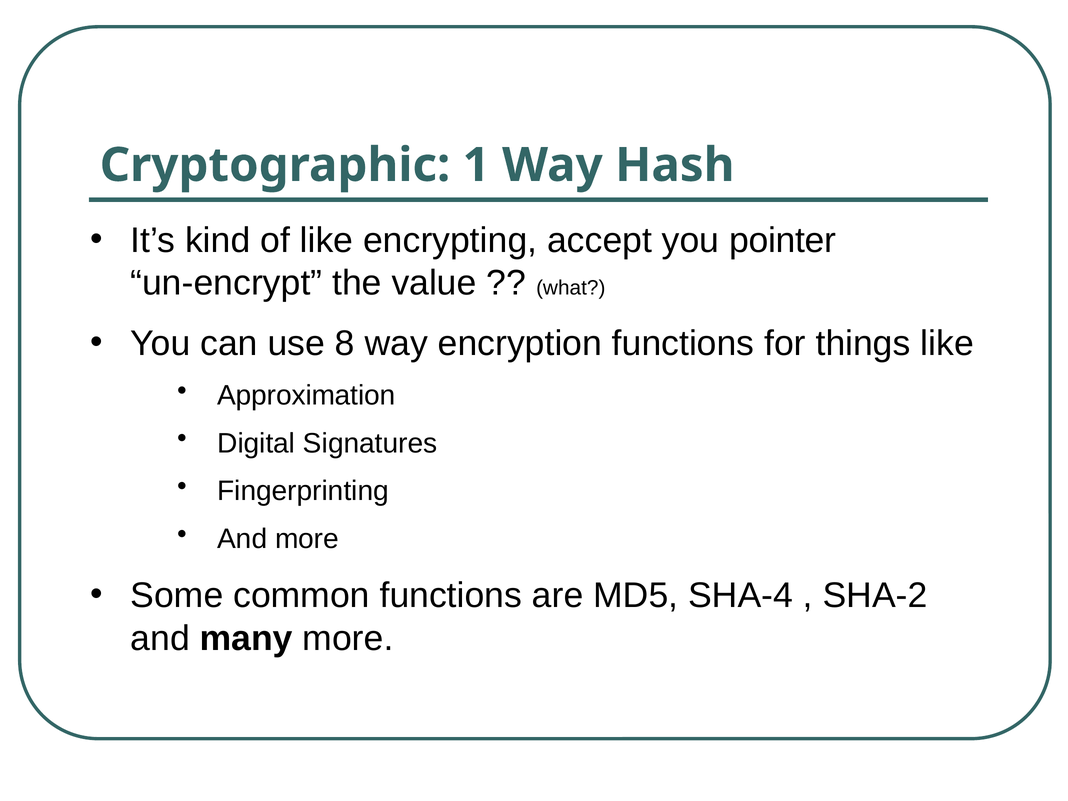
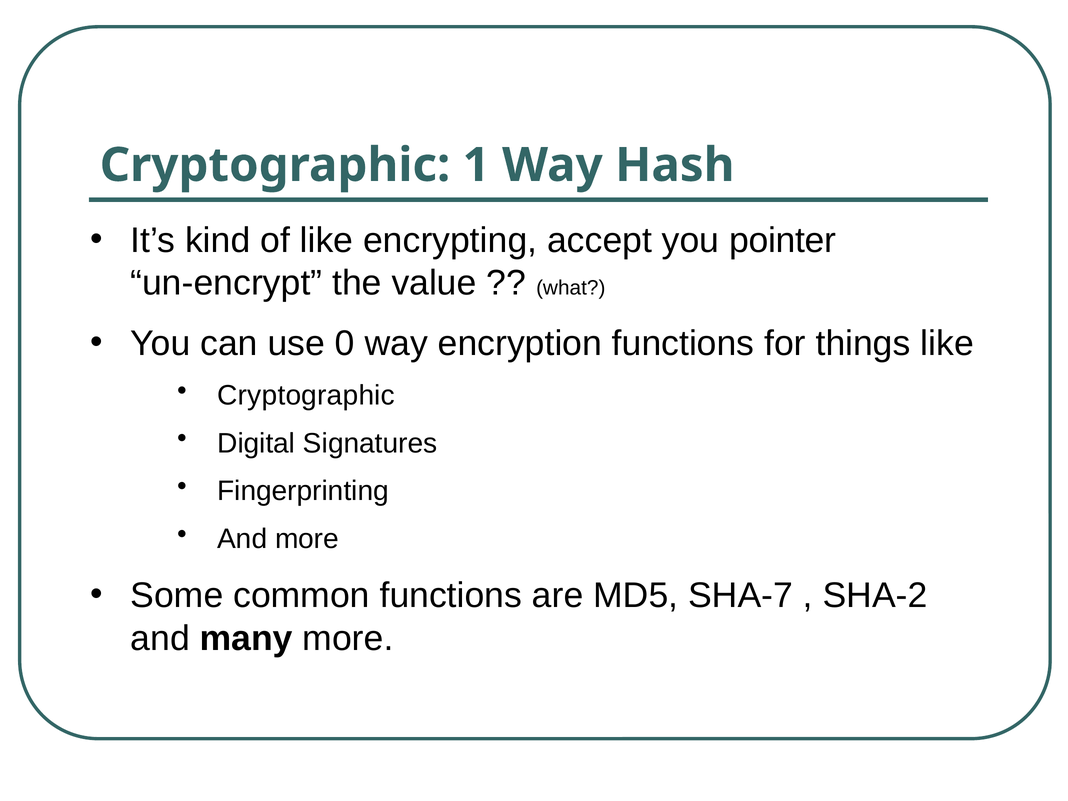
8: 8 -> 0 (345, 344)
Approximation: Approximation -> Cryptographic (306, 395)
SHA-4: SHA-4 -> SHA-7 (741, 596)
